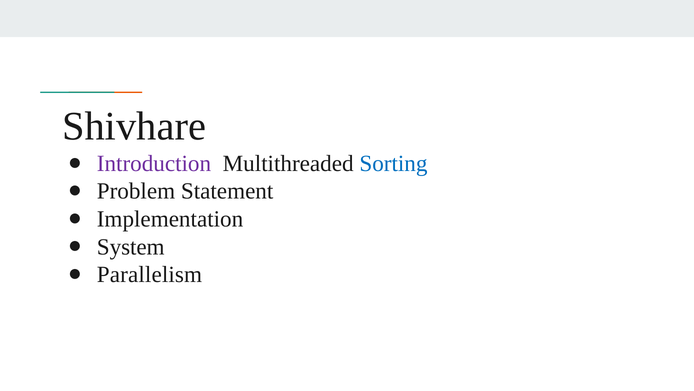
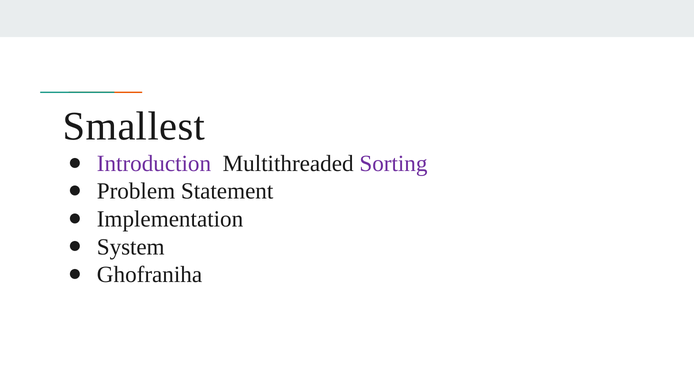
Shivhare: Shivhare -> Smallest (134, 126)
Sorting colour: blue -> purple (393, 163)
Parallelism: Parallelism -> Ghofraniha (150, 274)
